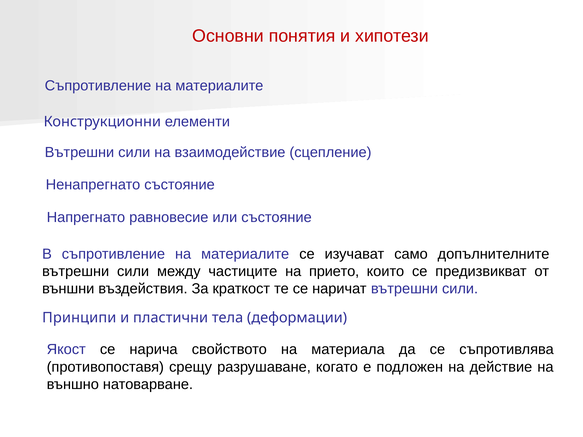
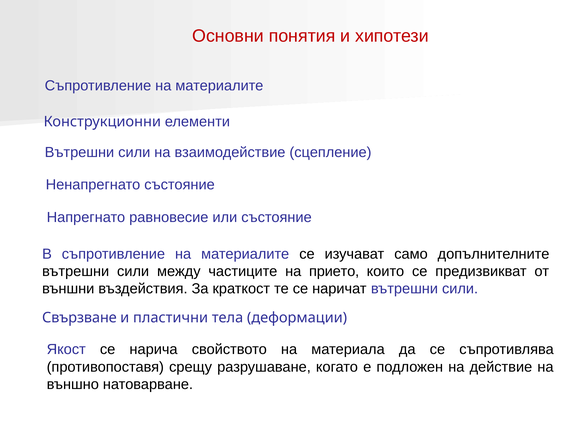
Принципи: Принципи -> Свързване (79, 318)
